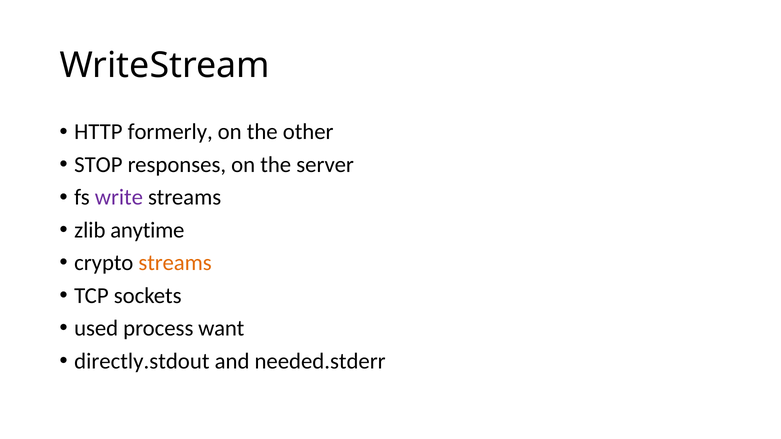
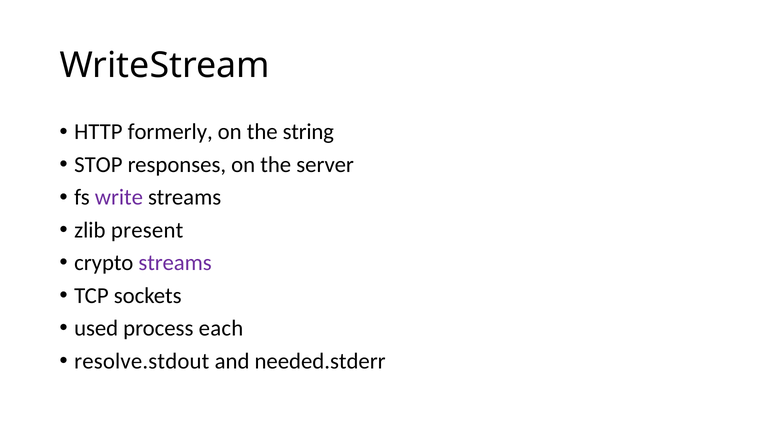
other: other -> string (308, 132)
anytime: anytime -> present (147, 230)
streams colour: orange -> purple (175, 263)
want: want -> each (221, 329)
directly.stdout: directly.stdout -> resolve.stdout (142, 361)
